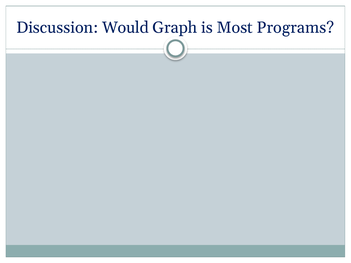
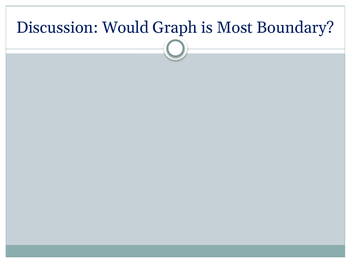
Programs: Programs -> Boundary (295, 28)
